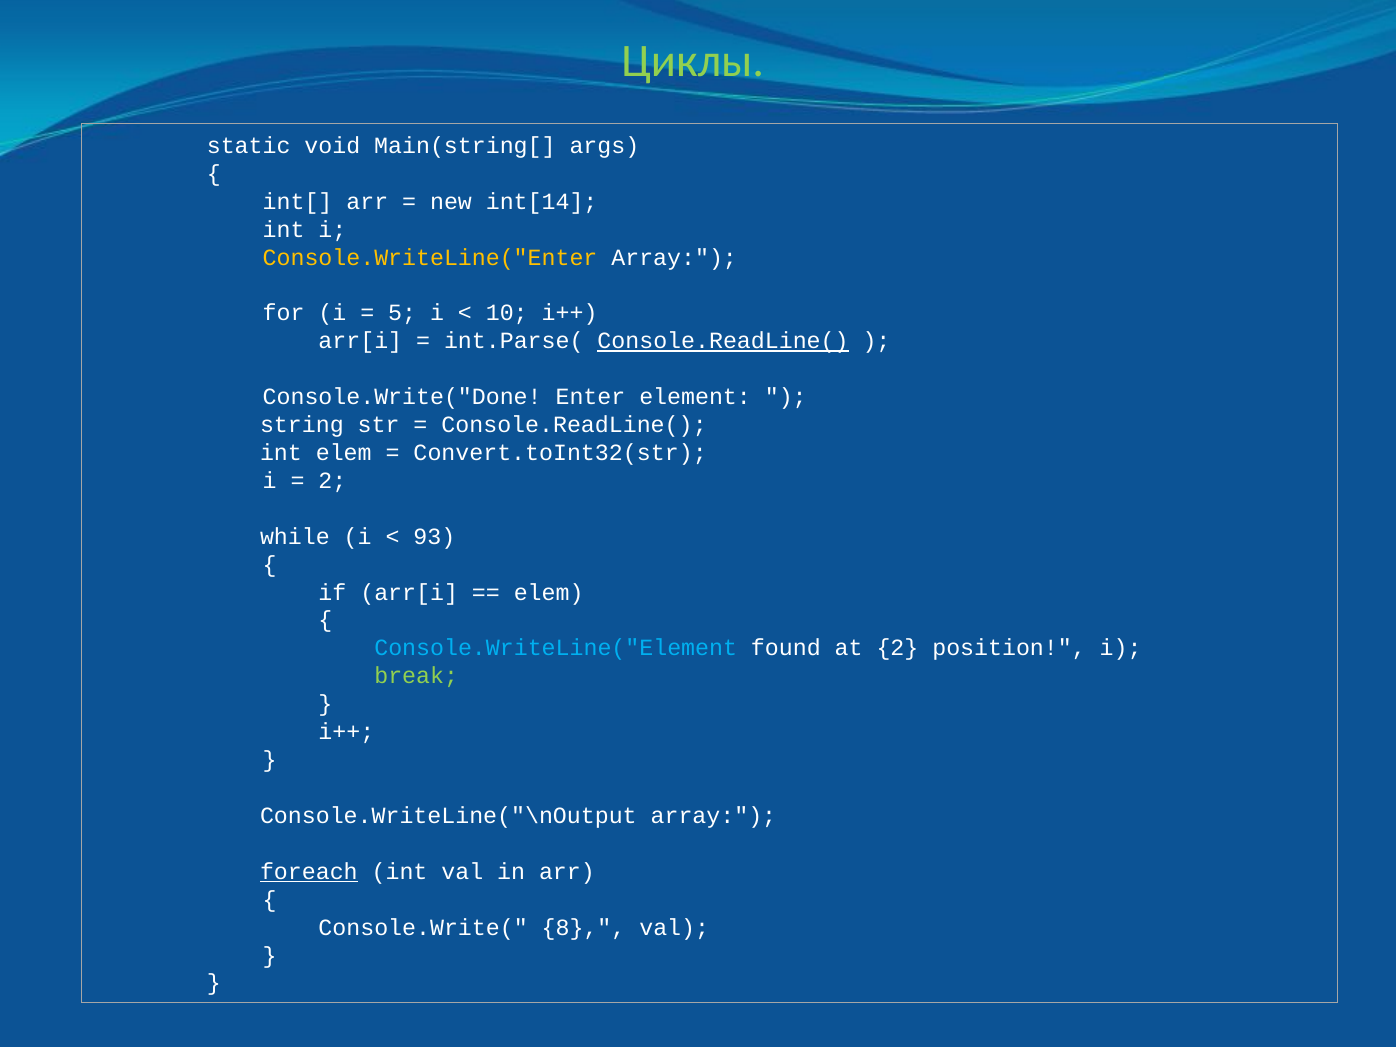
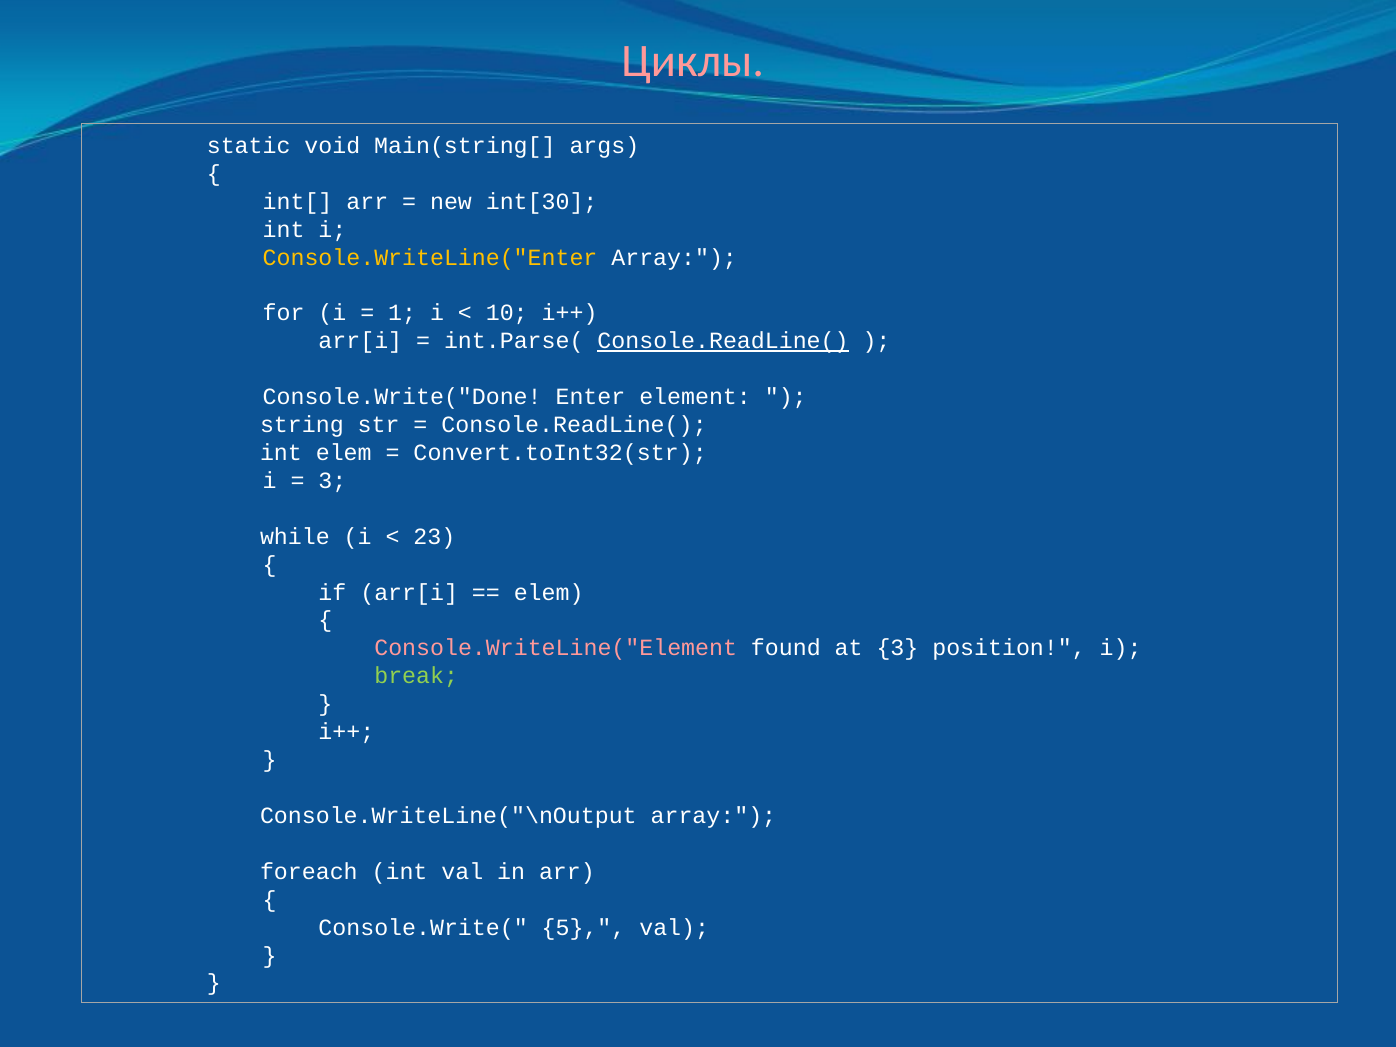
Циклы colour: light green -> pink (693, 61)
int[14: int[14 -> int[30 (542, 202)
5: 5 -> 1 (402, 313)
2: 2 -> 3 (332, 481)
93: 93 -> 23 (434, 537)
Console.WriteLine("Element colour: light blue -> pink (556, 648)
at 2: 2 -> 3 (897, 648)
foreach underline: present -> none (309, 872)
8: 8 -> 5 (584, 927)
